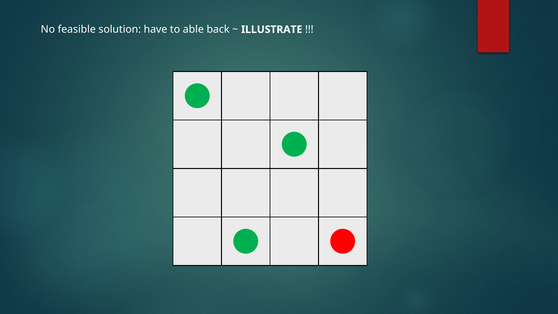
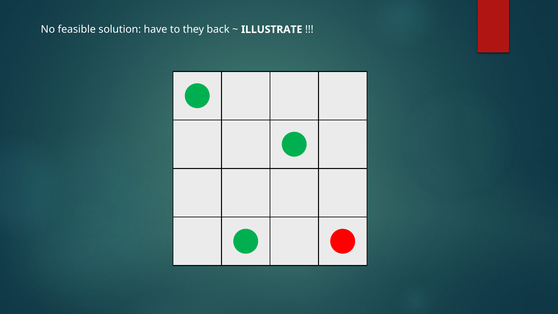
able: able -> they (193, 29)
